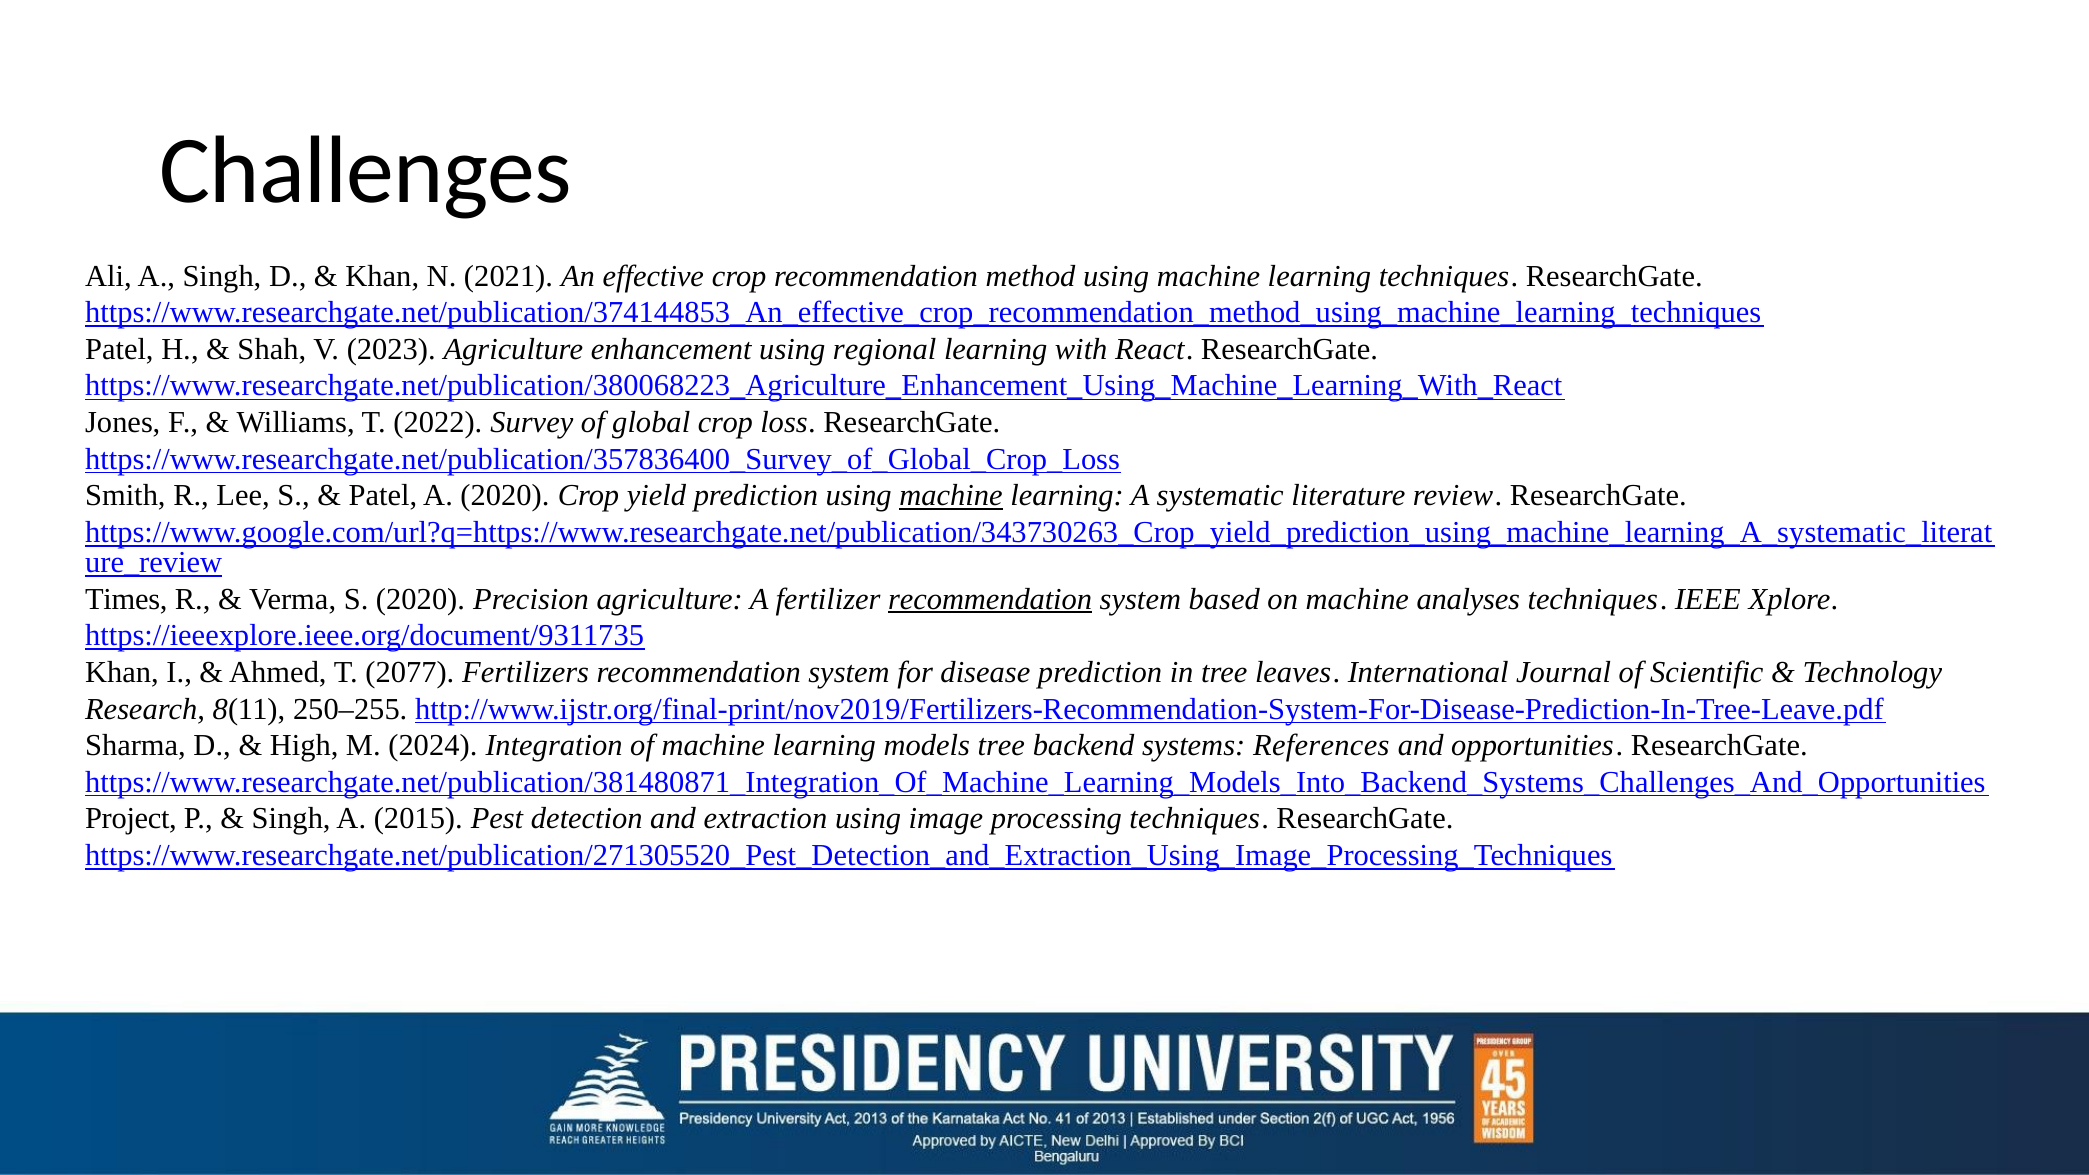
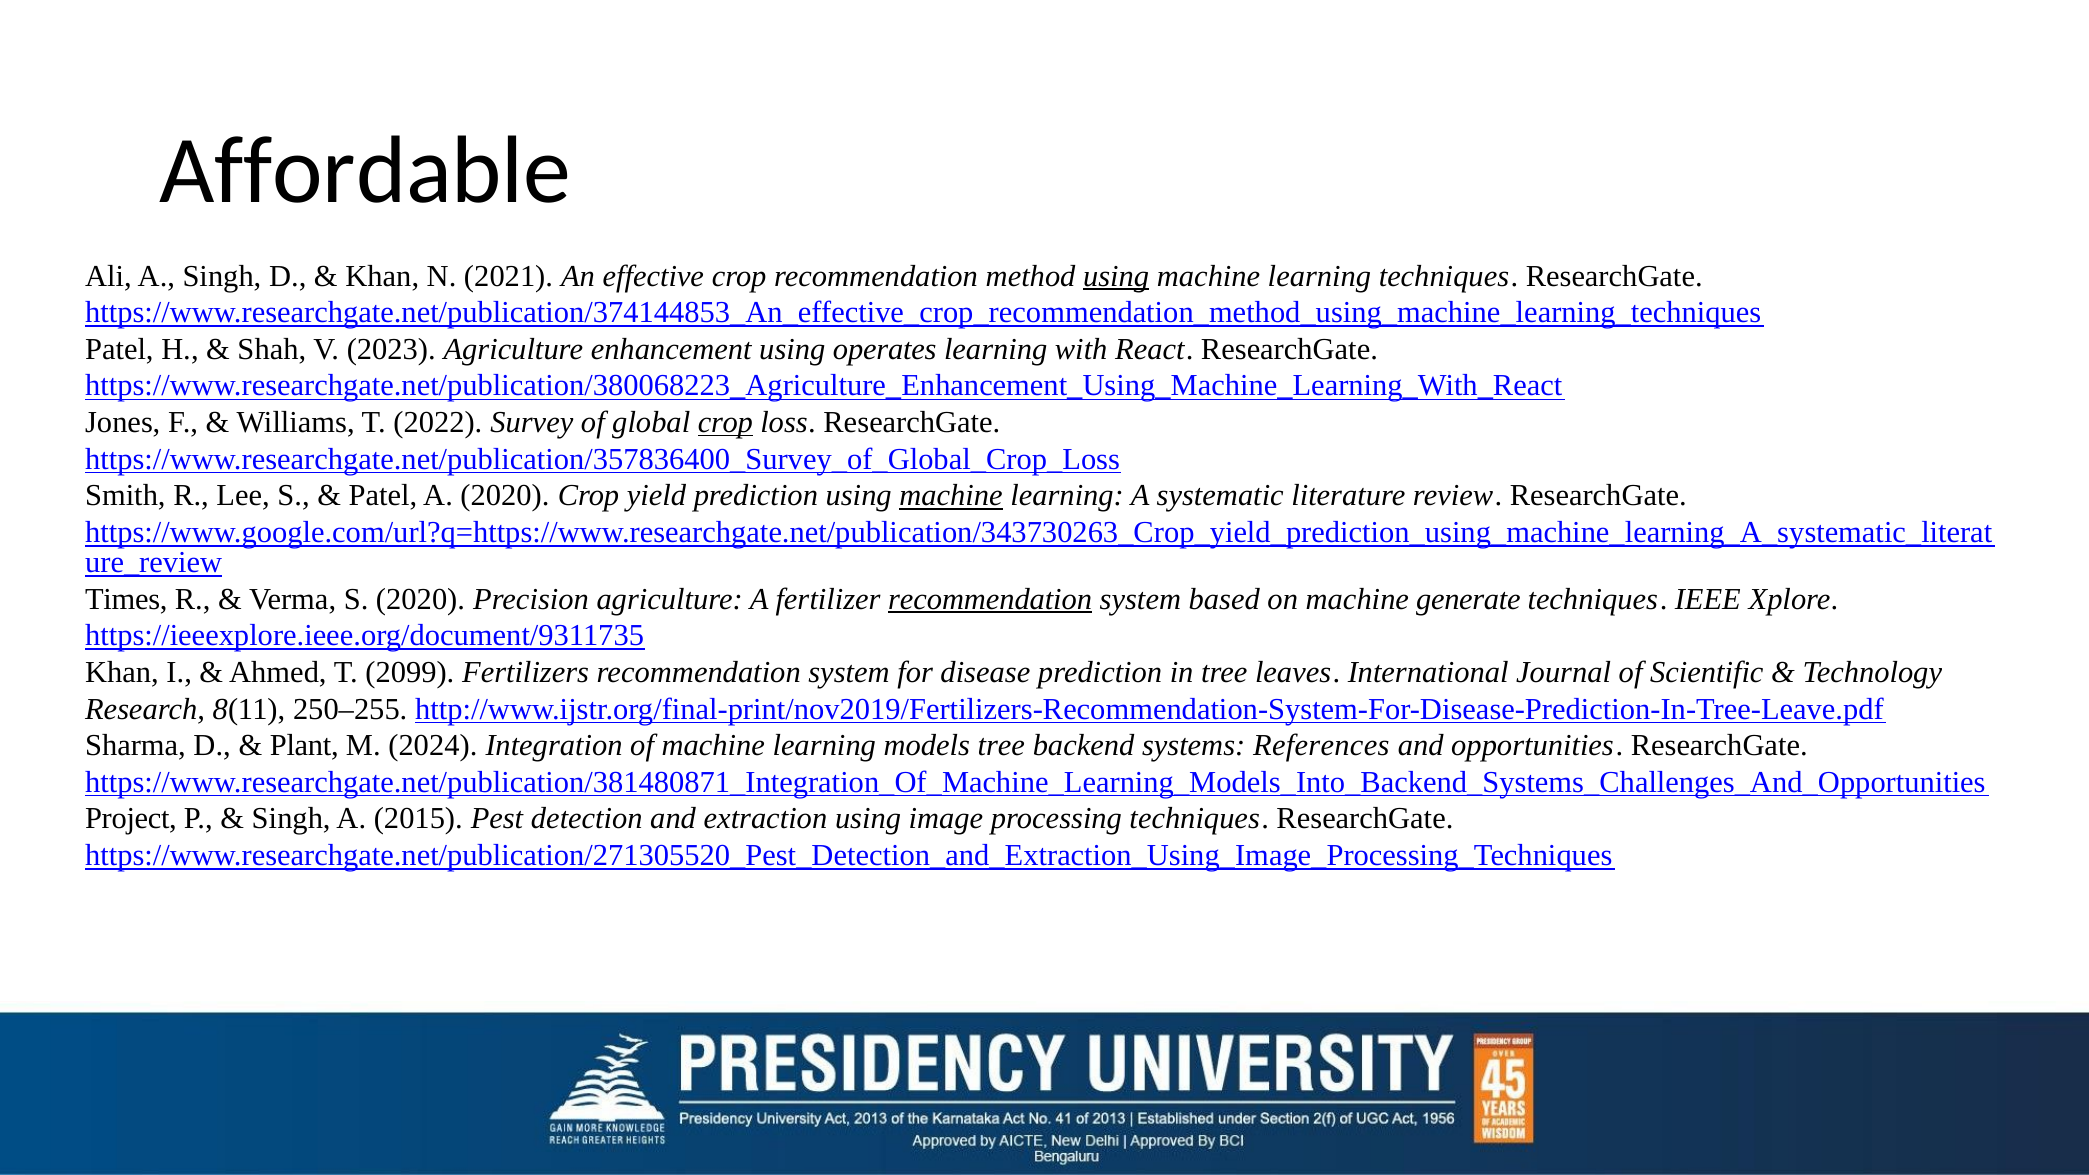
Challenges: Challenges -> Affordable (365, 171)
using underline: none -> present (1116, 276)
regional: regional -> operates (885, 349)
crop underline: none -> present (725, 422)
analyses: analyses -> generate (1468, 599)
2077: 2077 -> 2099 (410, 672)
High: High -> Plant (304, 746)
